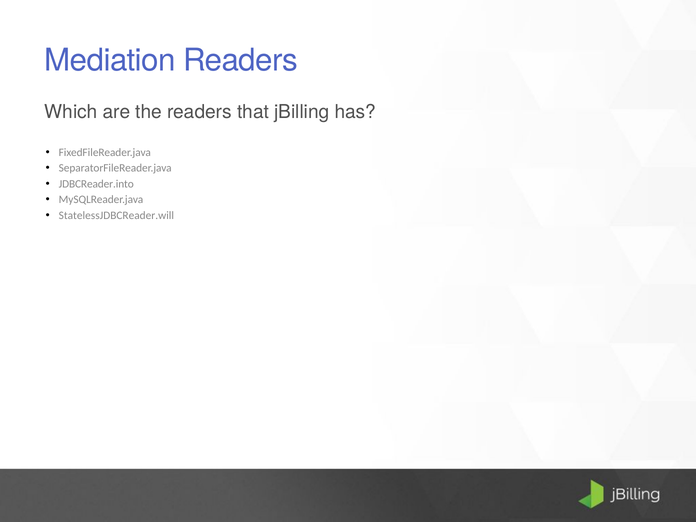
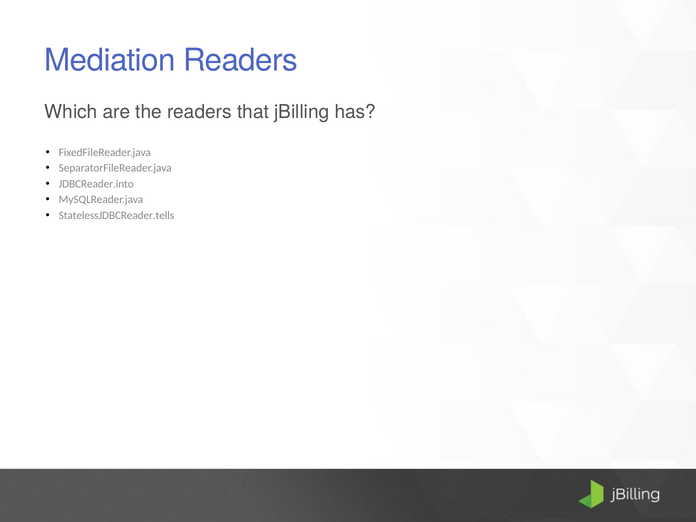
StatelessJDBCReader.will: StatelessJDBCReader.will -> StatelessJDBCReader.tells (116, 216)
